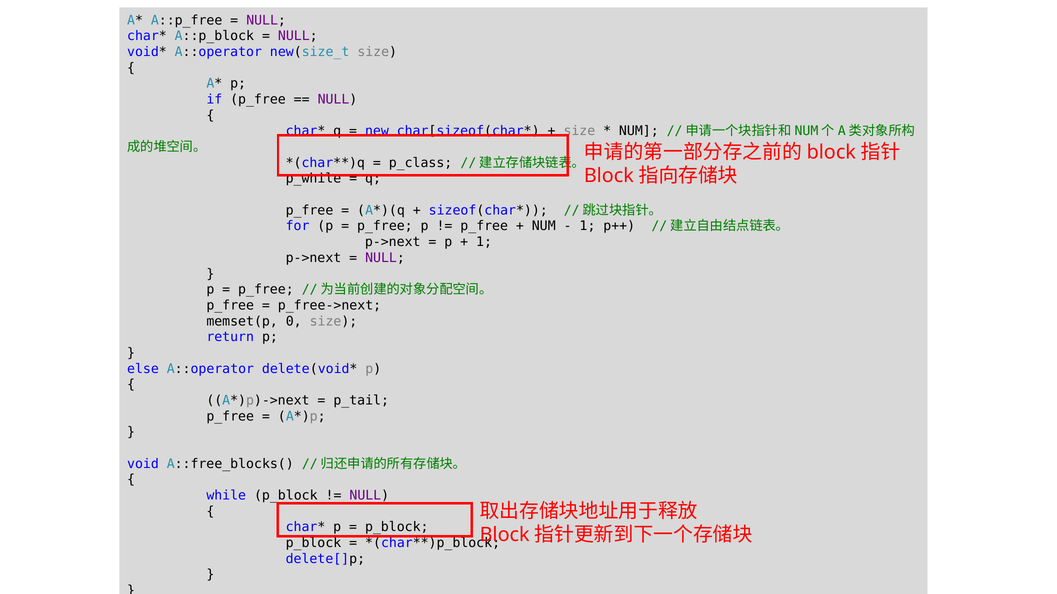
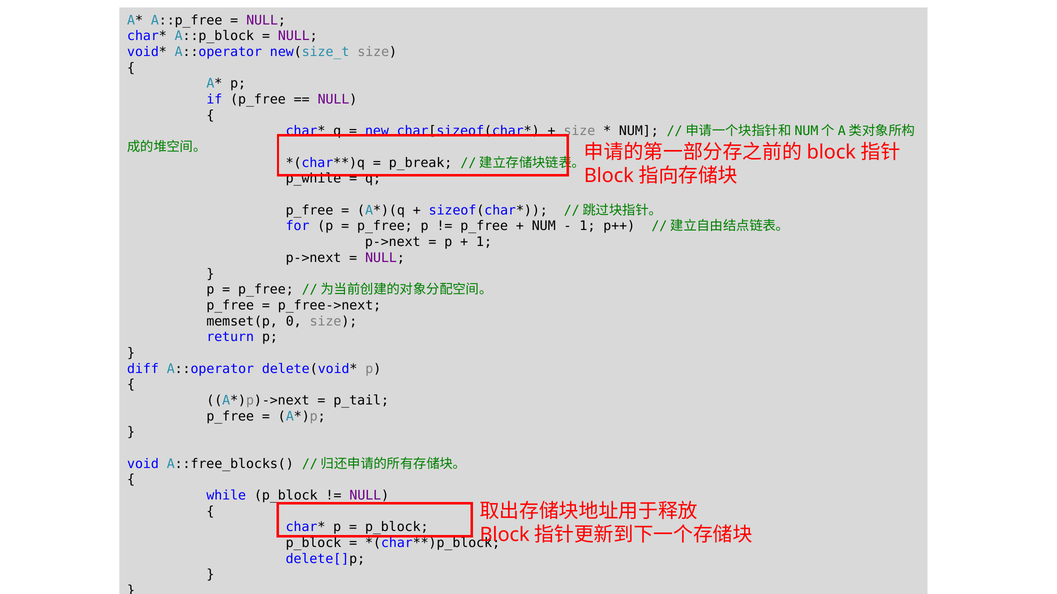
p_class: p_class -> p_break (421, 163)
else: else -> diff (143, 369)
